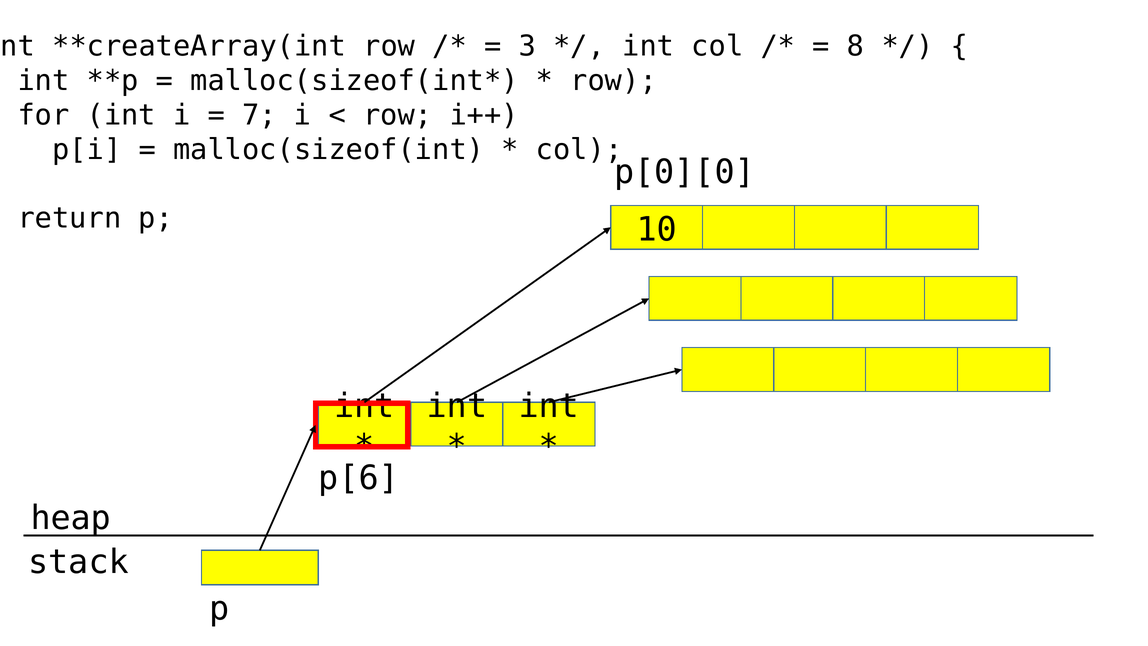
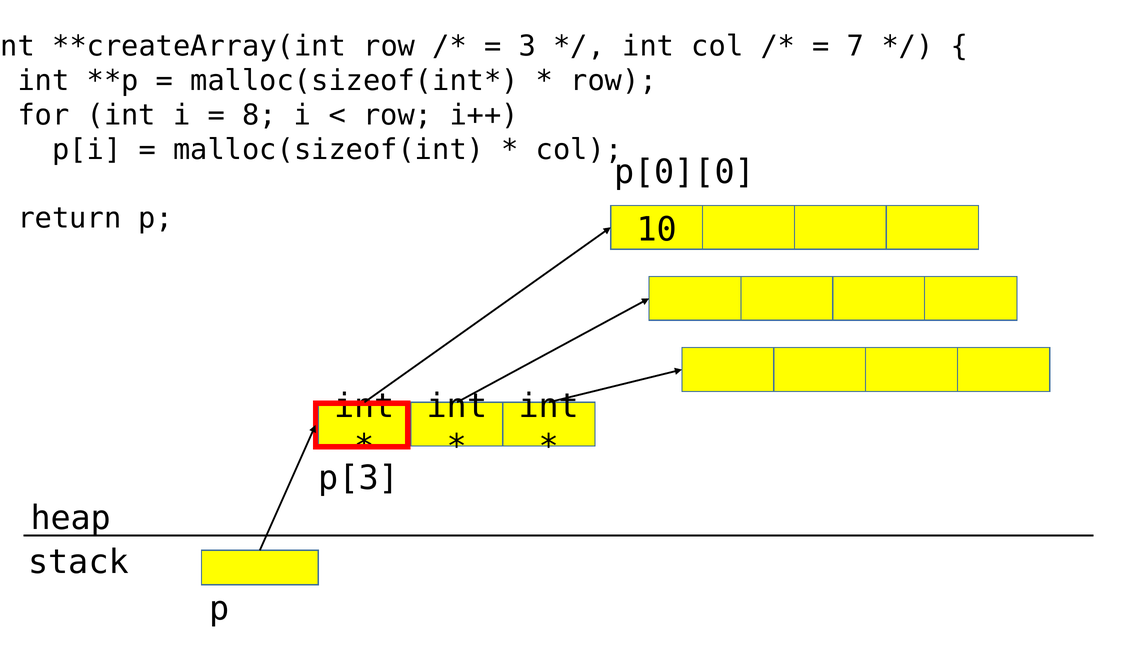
8: 8 -> 7 (856, 46)
7: 7 -> 8 (259, 115)
p[6: p[6 -> p[3 (359, 478)
